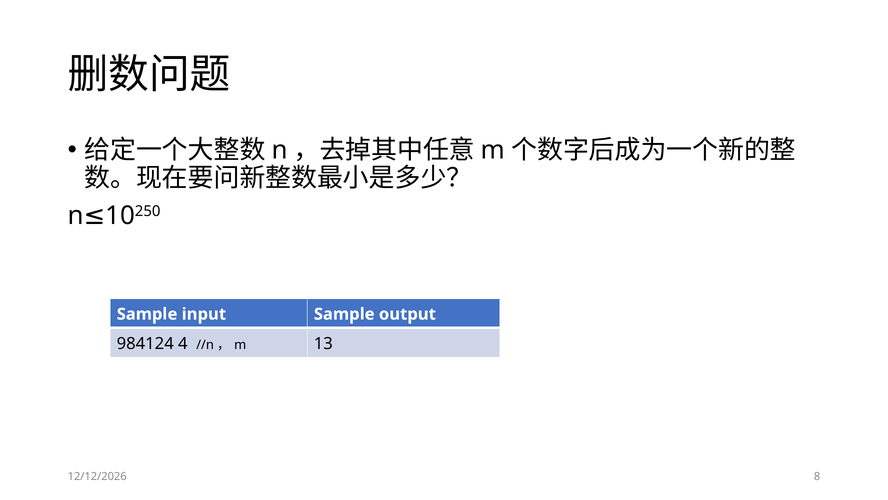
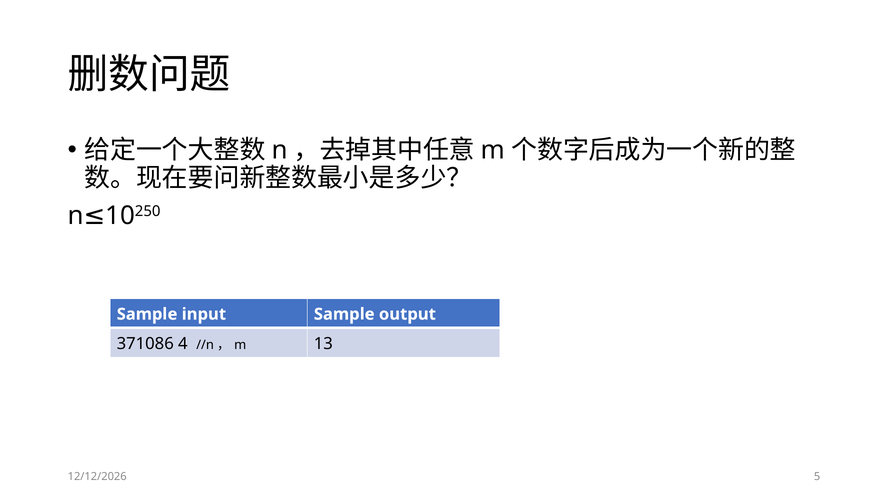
984124: 984124 -> 371086 (145, 343)
8: 8 -> 5 (817, 476)
